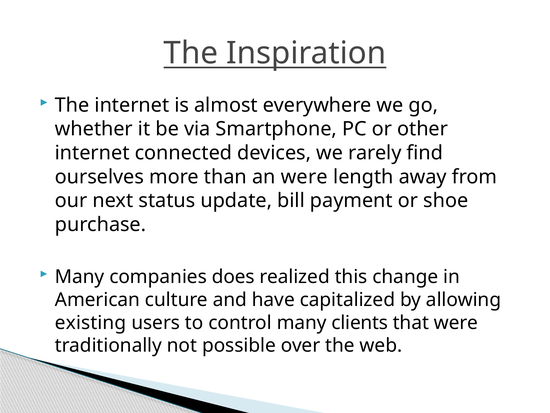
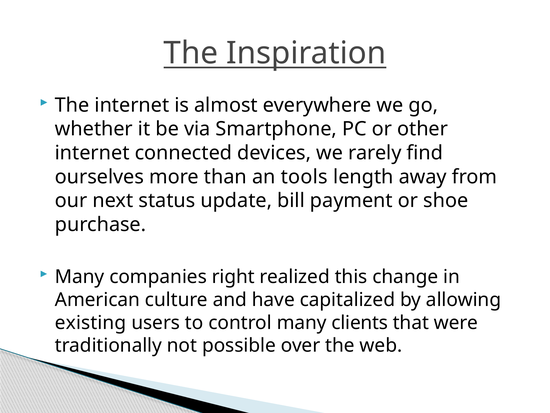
an were: were -> tools (304, 177)
does: does -> right (233, 277)
